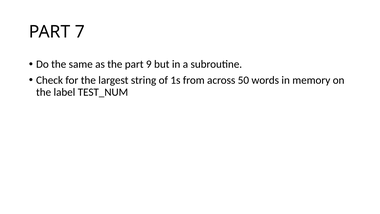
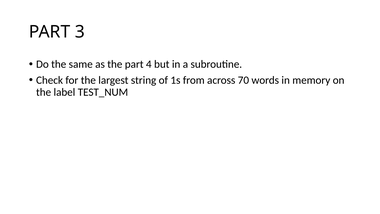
7: 7 -> 3 (80, 32)
9: 9 -> 4 (149, 64)
50: 50 -> 70 (243, 80)
